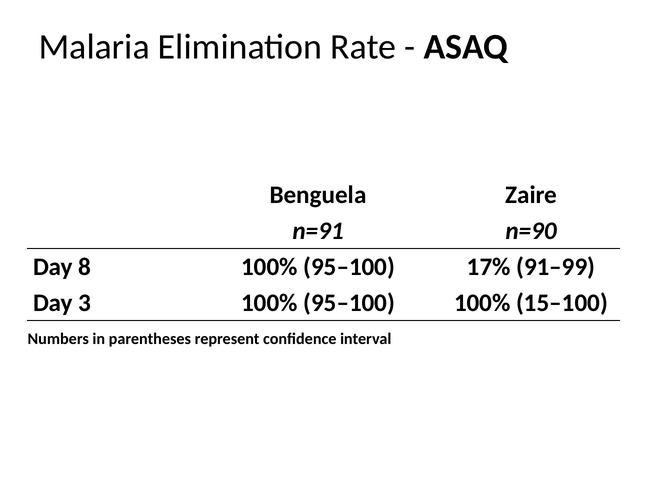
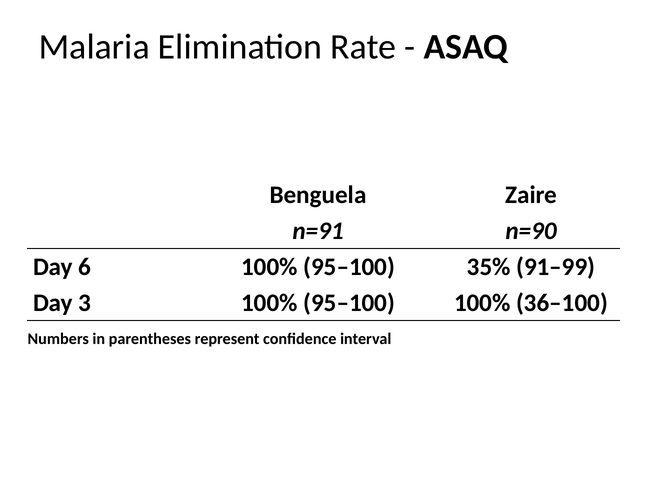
8: 8 -> 6 (85, 267)
17%: 17% -> 35% (489, 267)
15–100: 15–100 -> 36–100 (562, 303)
